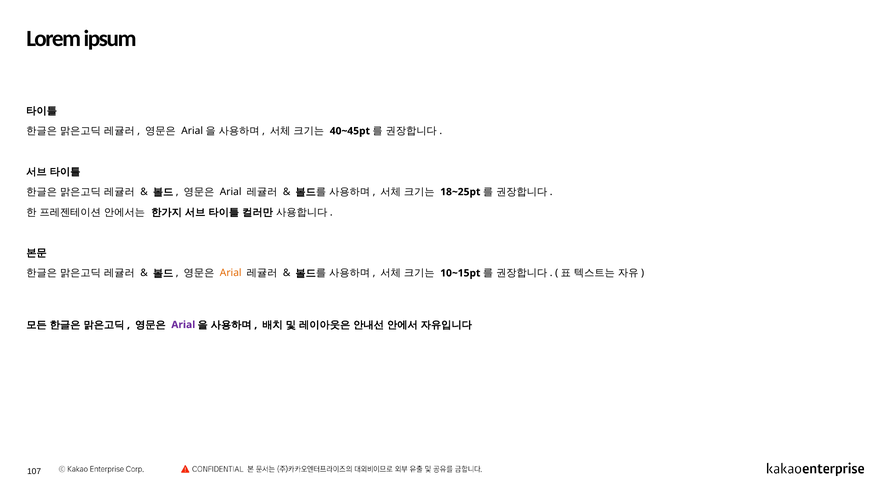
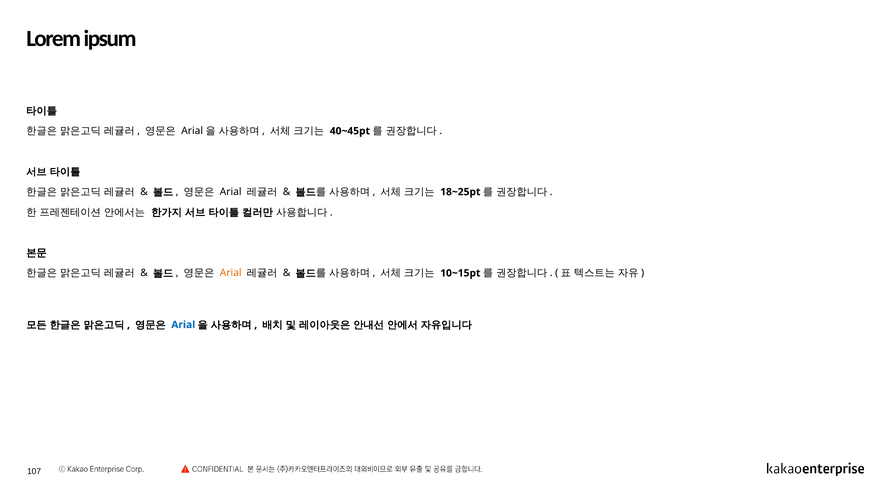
Arial colour: purple -> blue (183, 325)
